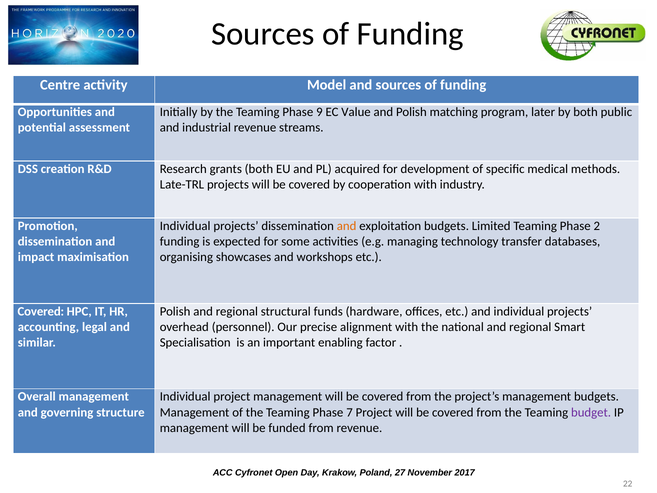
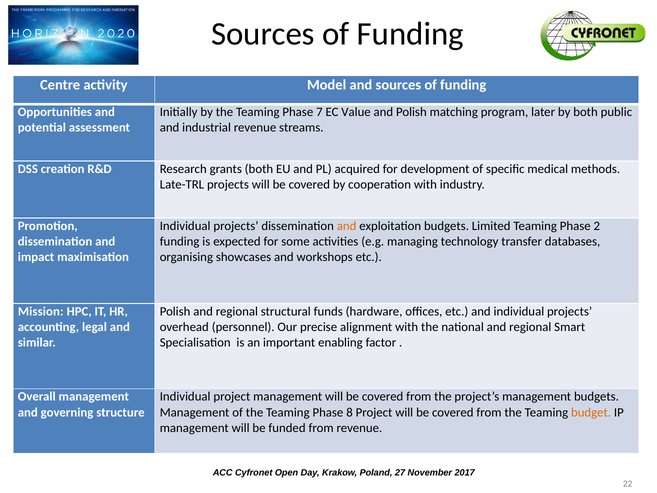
9: 9 -> 7 (319, 112)
Covered: Covered -> Mission (41, 311)
7: 7 -> 8 (350, 412)
budget colour: purple -> orange (591, 412)
